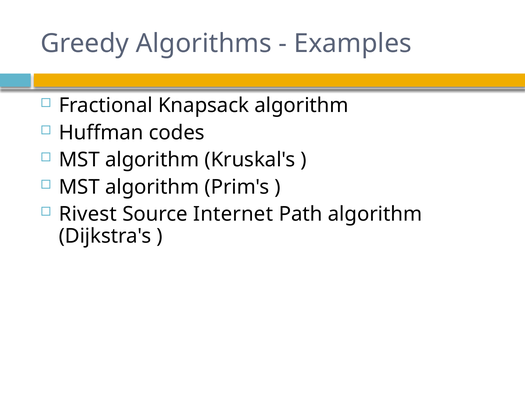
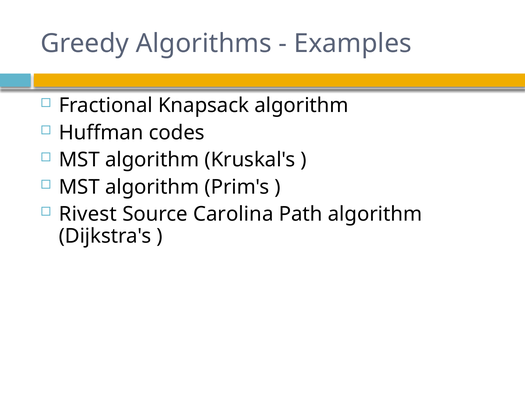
Internet: Internet -> Carolina (233, 214)
